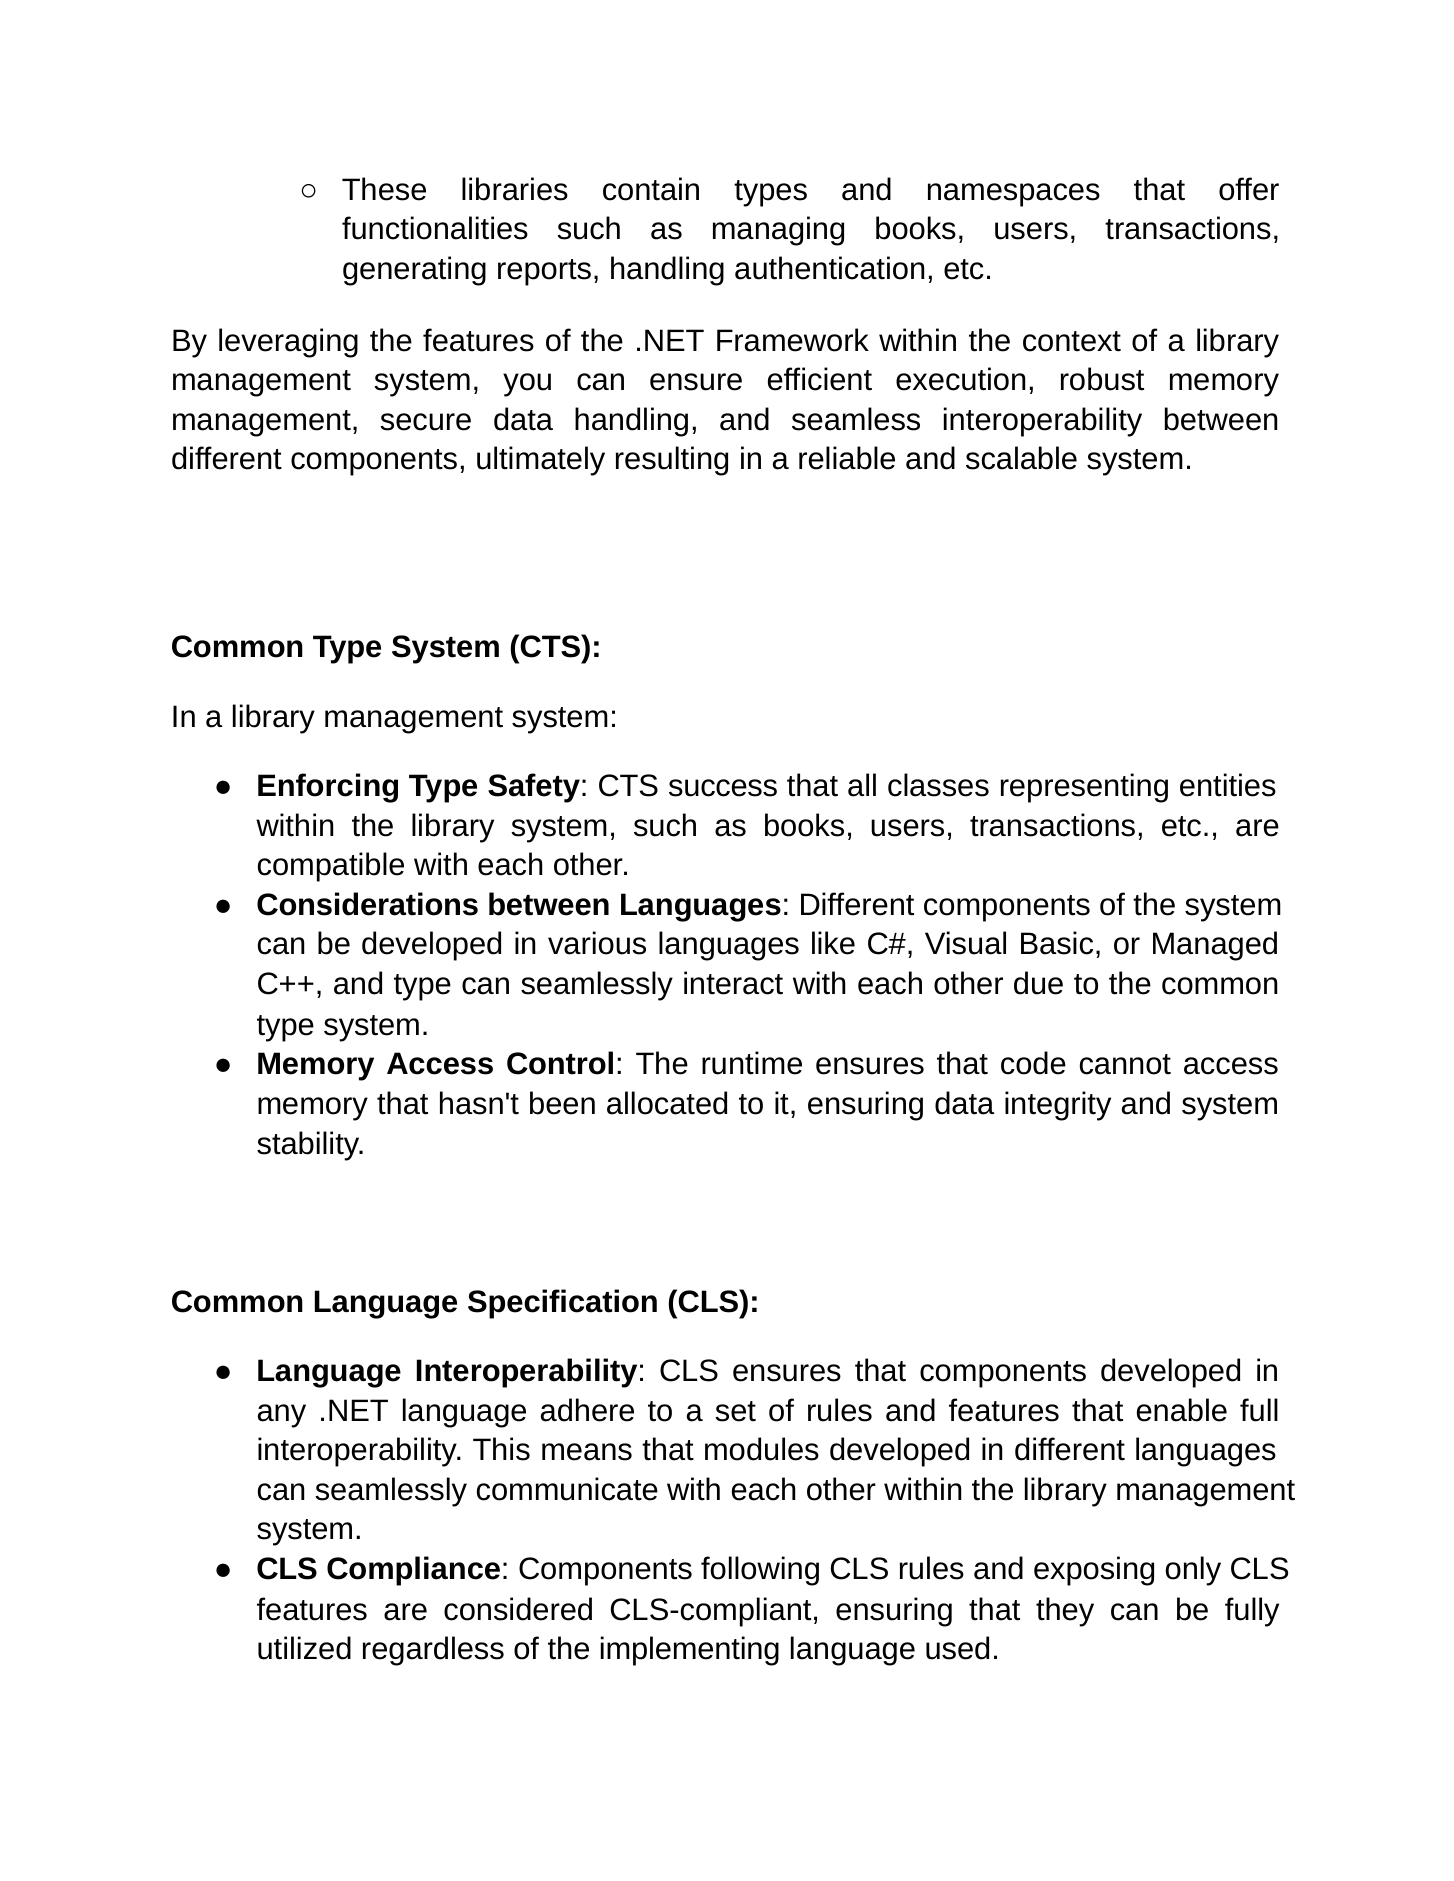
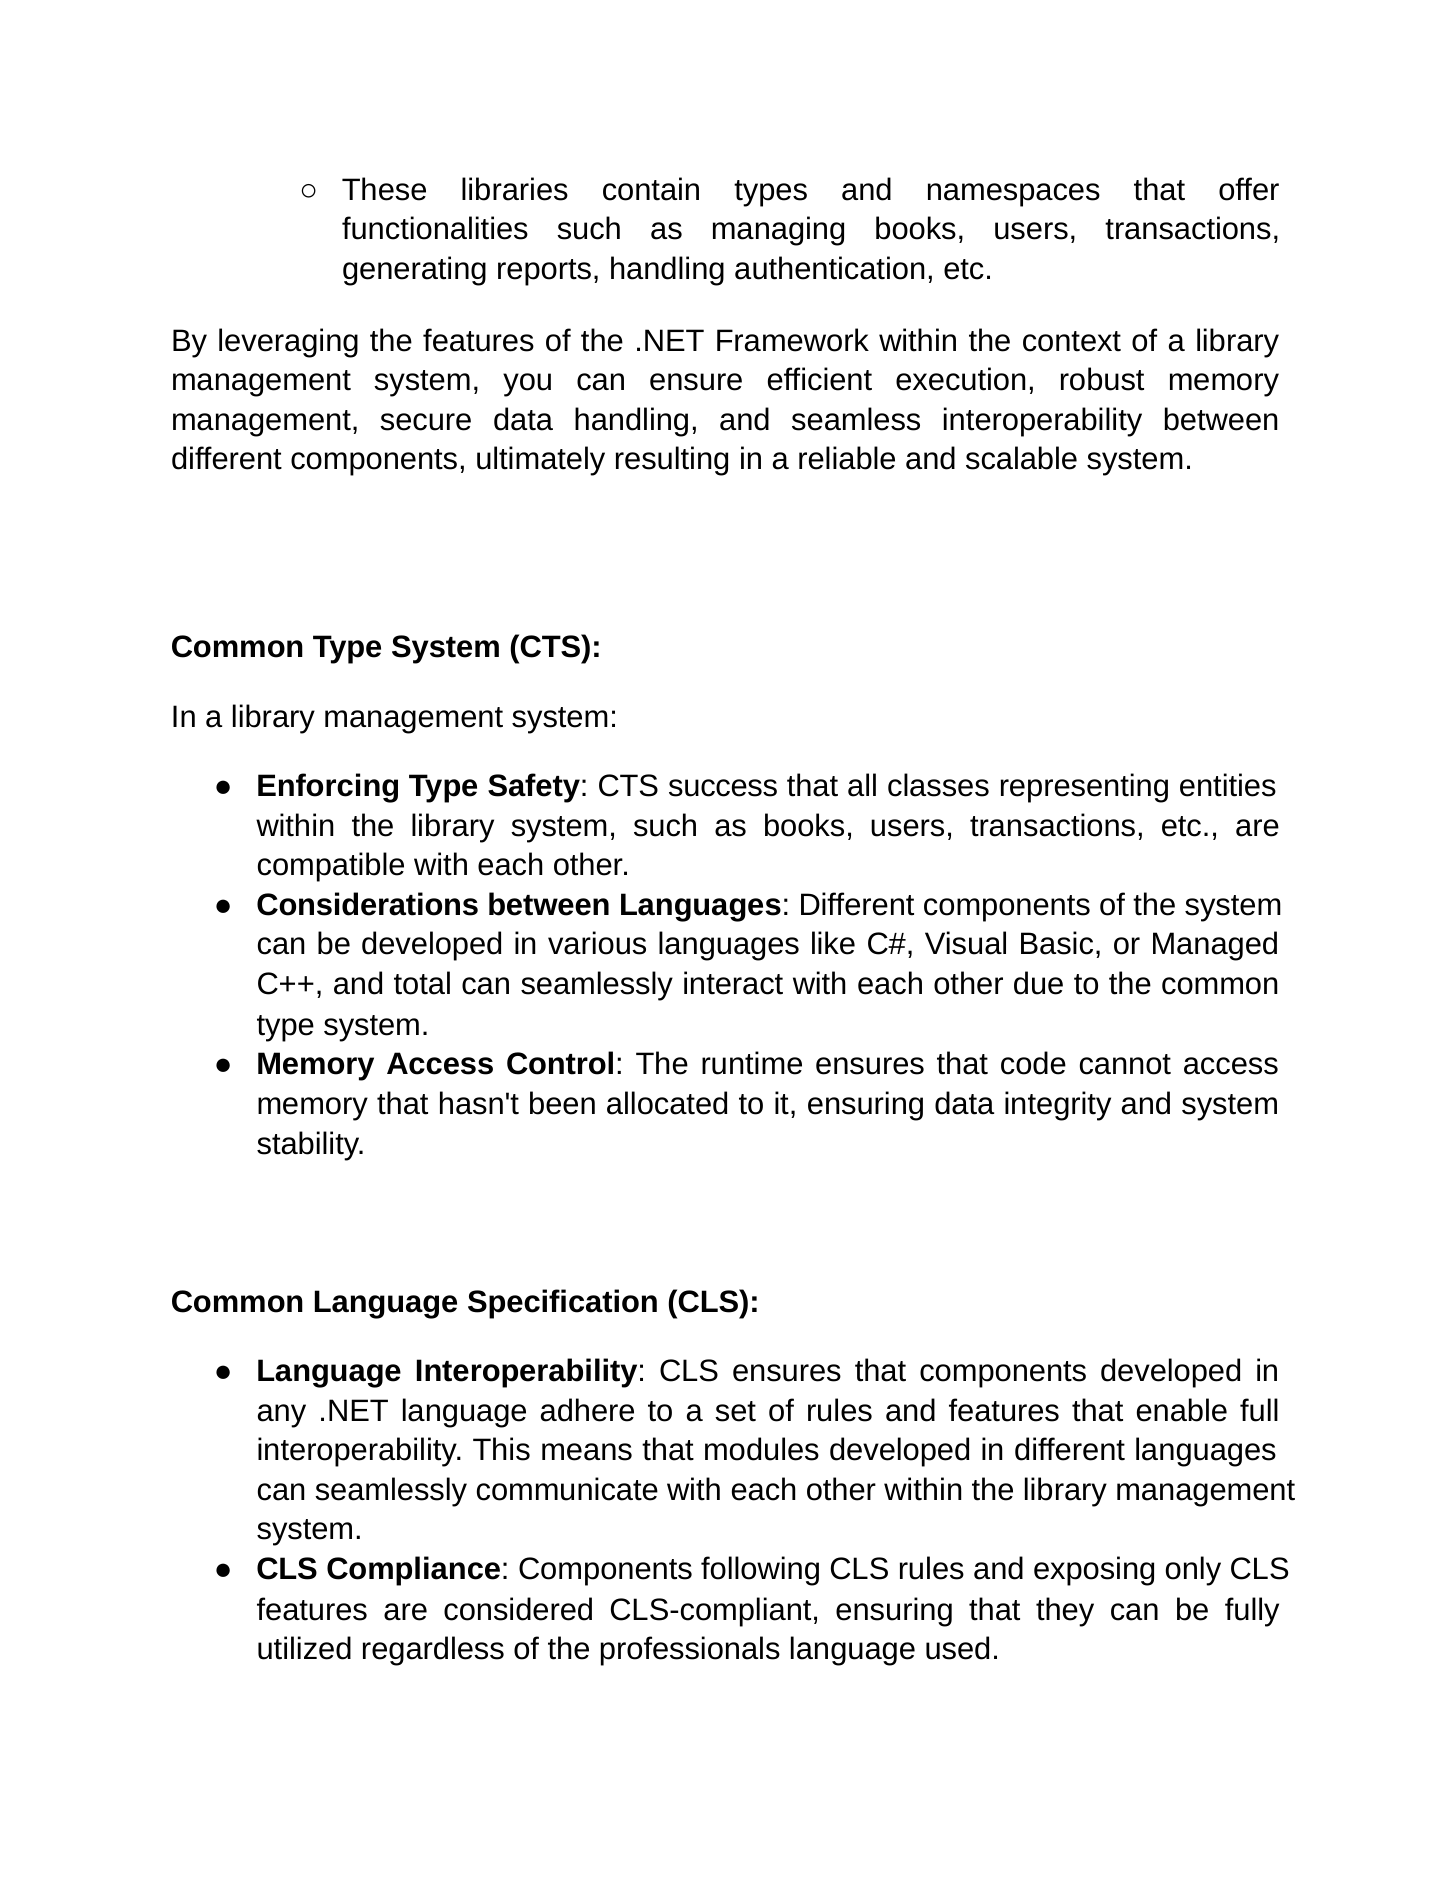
and type: type -> total (423, 985)
implementing: implementing -> professionals (690, 1650)
